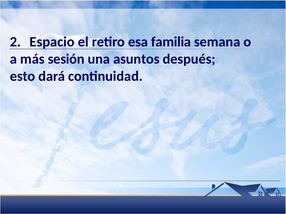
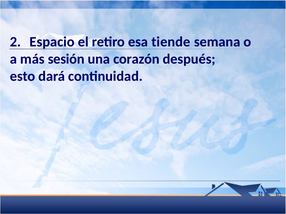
familia: familia -> tiende (171, 42)
asuntos: asuntos -> corazón (136, 59)
